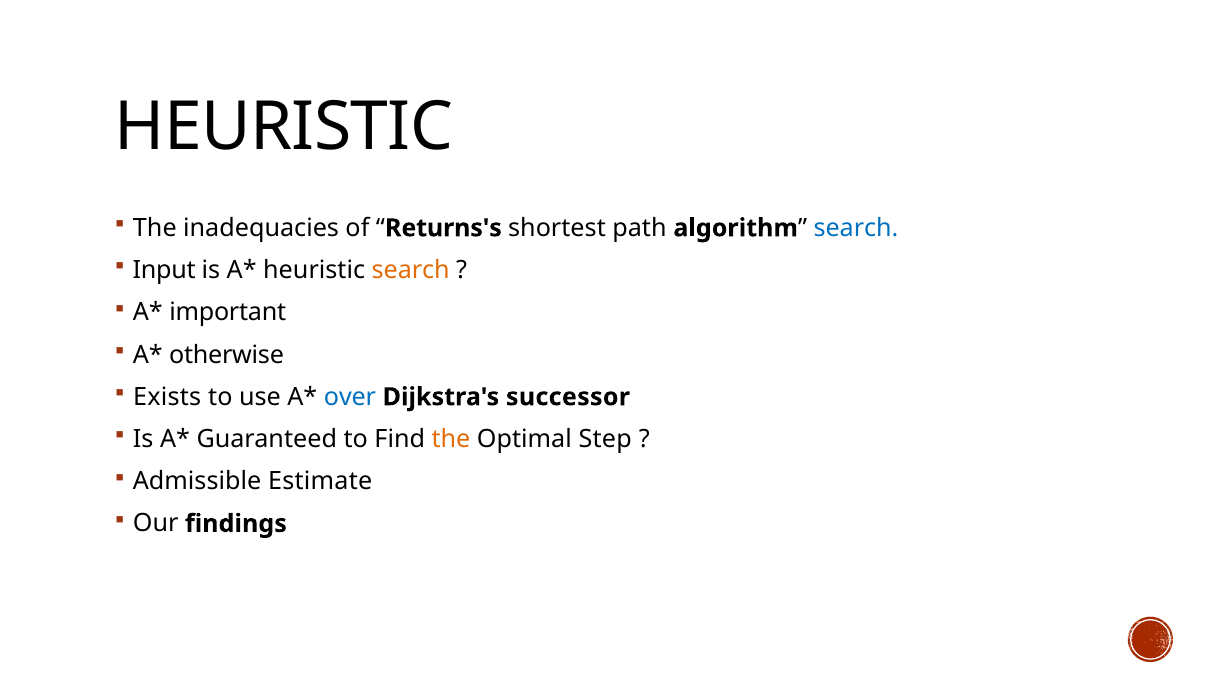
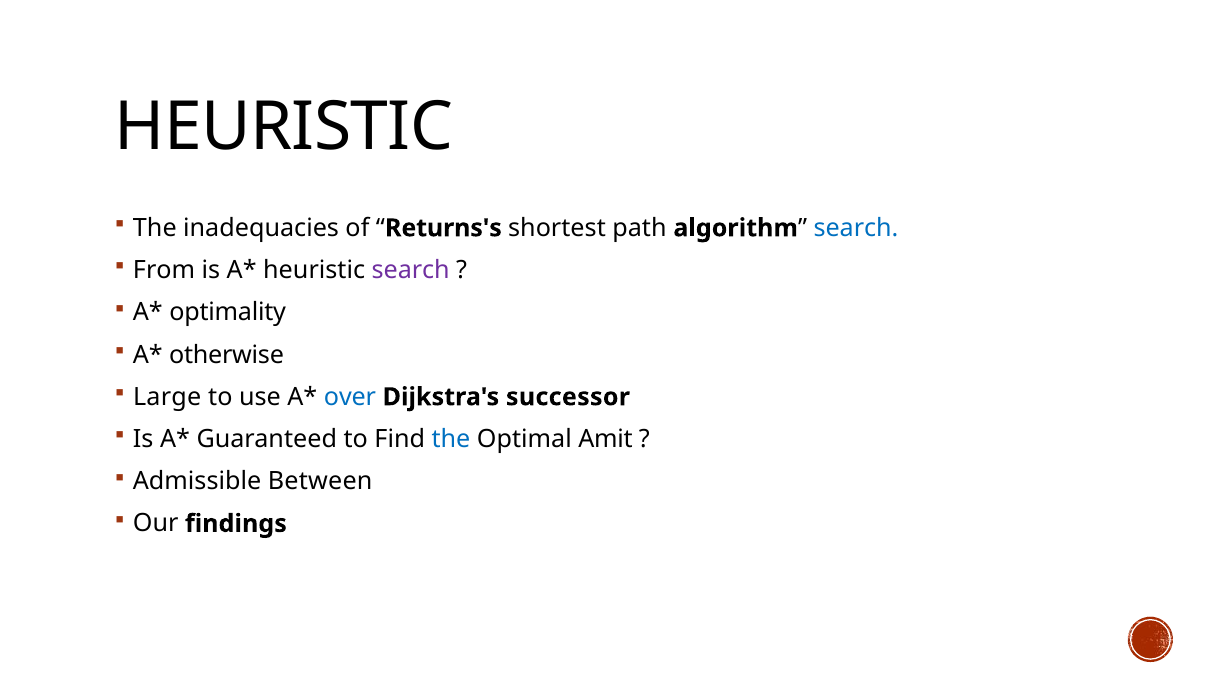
Input: Input -> From (164, 270)
search colour: orange -> purple (411, 270)
important: important -> optimality (228, 312)
Exists: Exists -> Large (167, 397)
the colour: orange -> blue (451, 439)
Step: Step -> Amit (605, 439)
Estimate: Estimate -> Between (320, 481)
